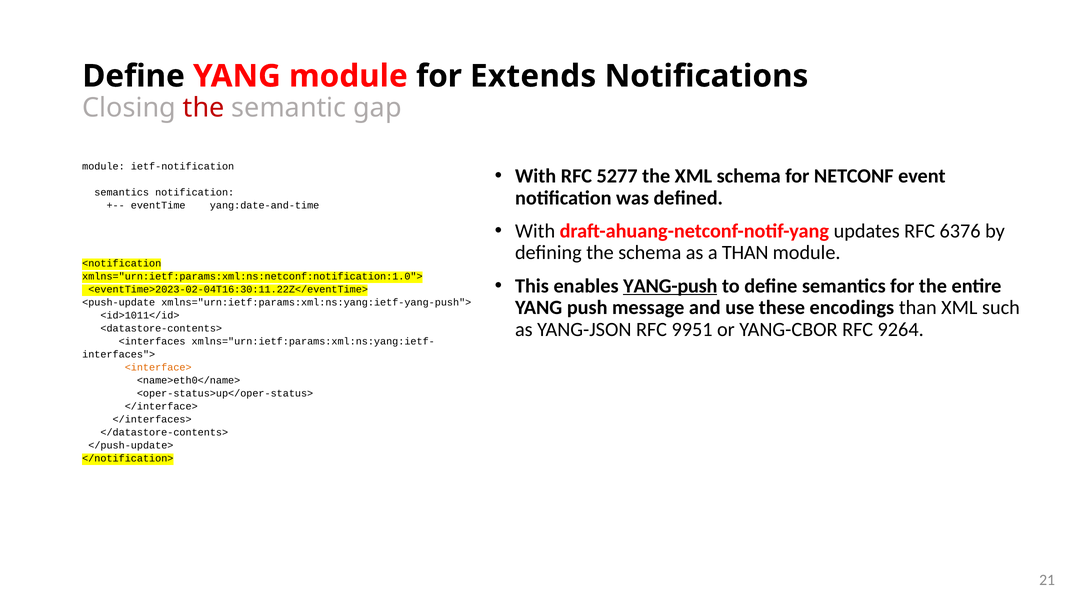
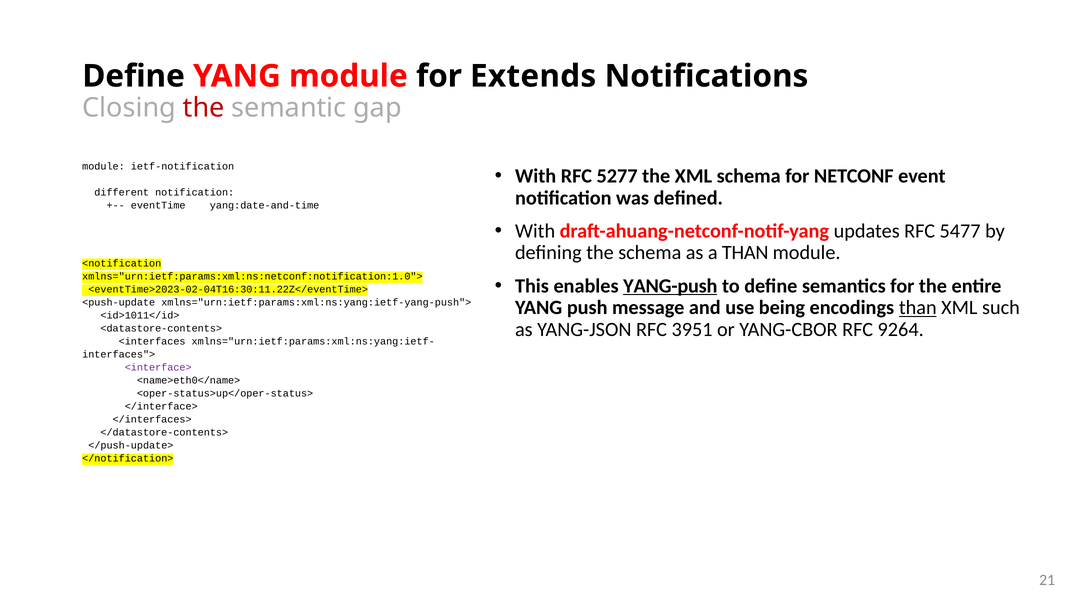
semantics: semantics -> different (122, 193)
6376: 6376 -> 5477 (960, 231)
these: these -> being (782, 308)
than underline: none -> present (918, 308)
9951: 9951 -> 3951 (692, 330)
<interface> colour: orange -> purple (158, 368)
